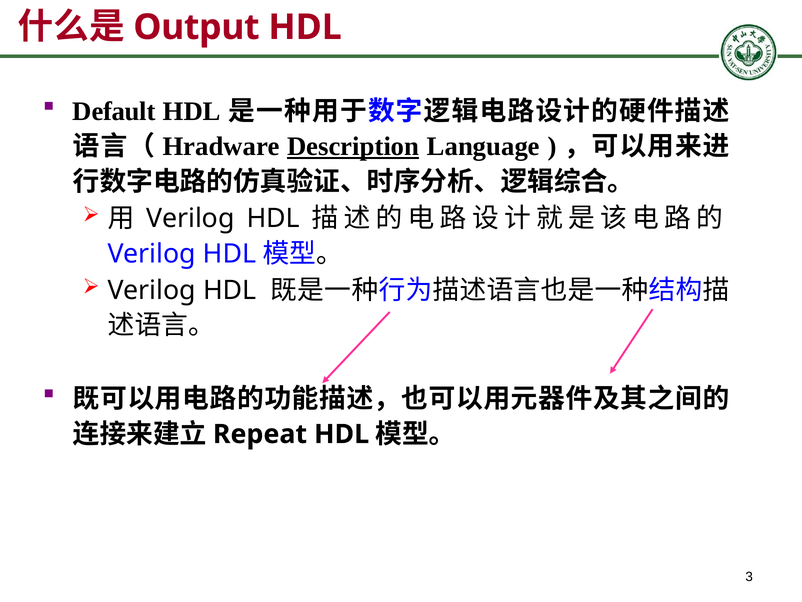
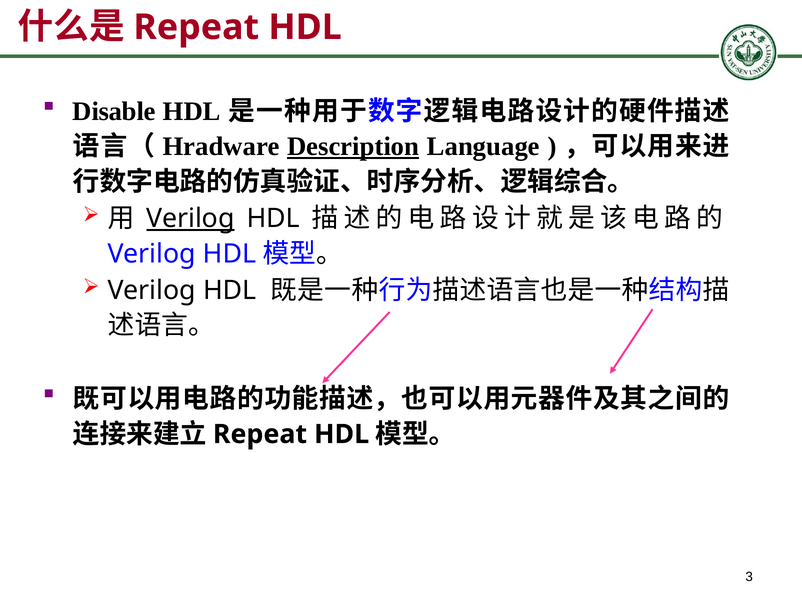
Output: Output -> Repeat (196, 27)
Default: Default -> Disable (114, 111)
Verilog underline: none -> present (190, 218)
